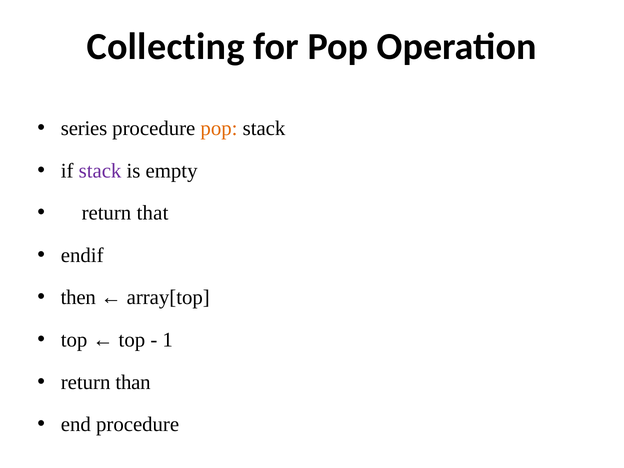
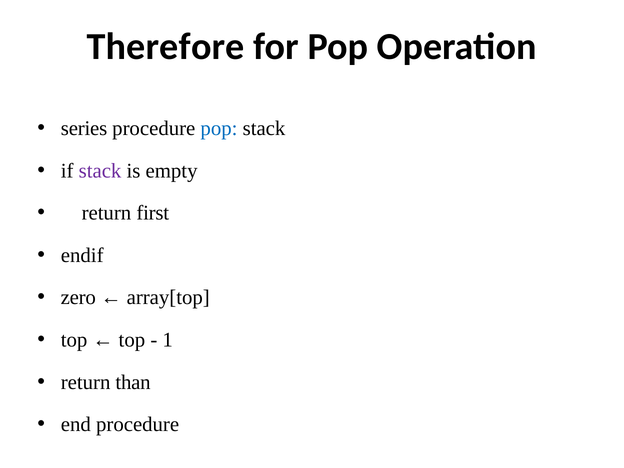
Collecting: Collecting -> Therefore (166, 47)
pop colour: orange -> blue (219, 128)
that: that -> first (153, 213)
then: then -> zero (78, 298)
